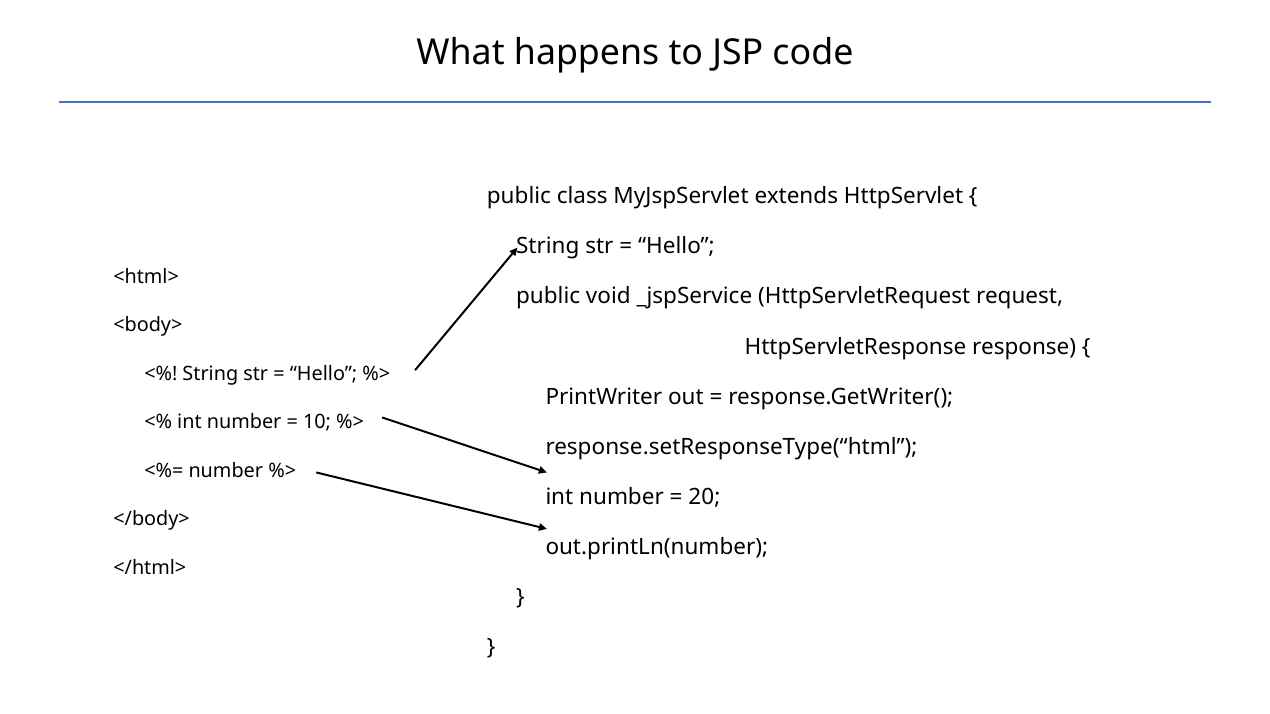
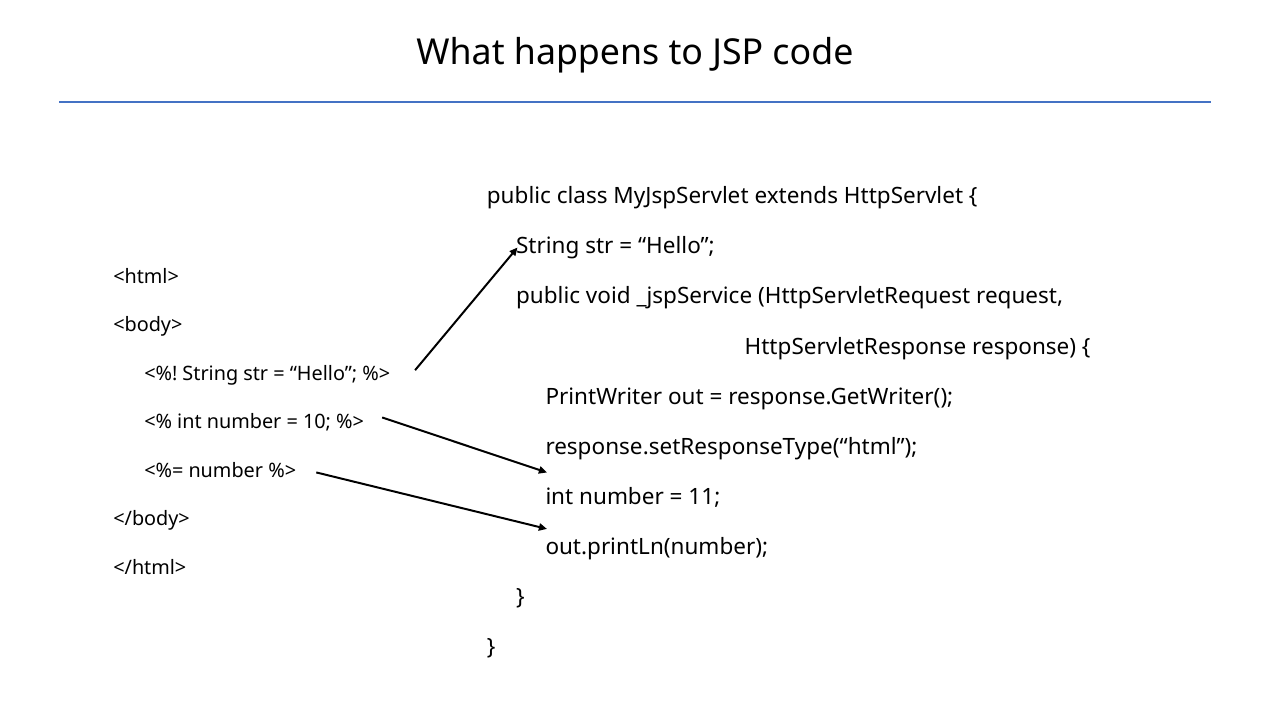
20: 20 -> 11 (704, 497)
